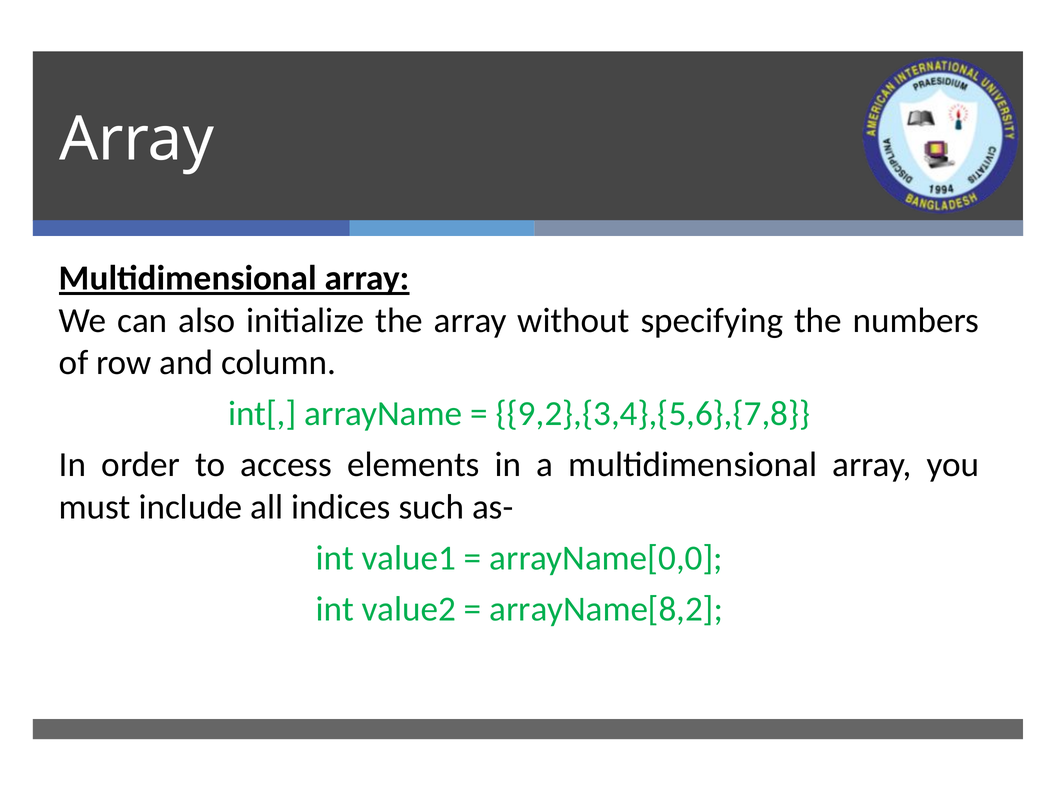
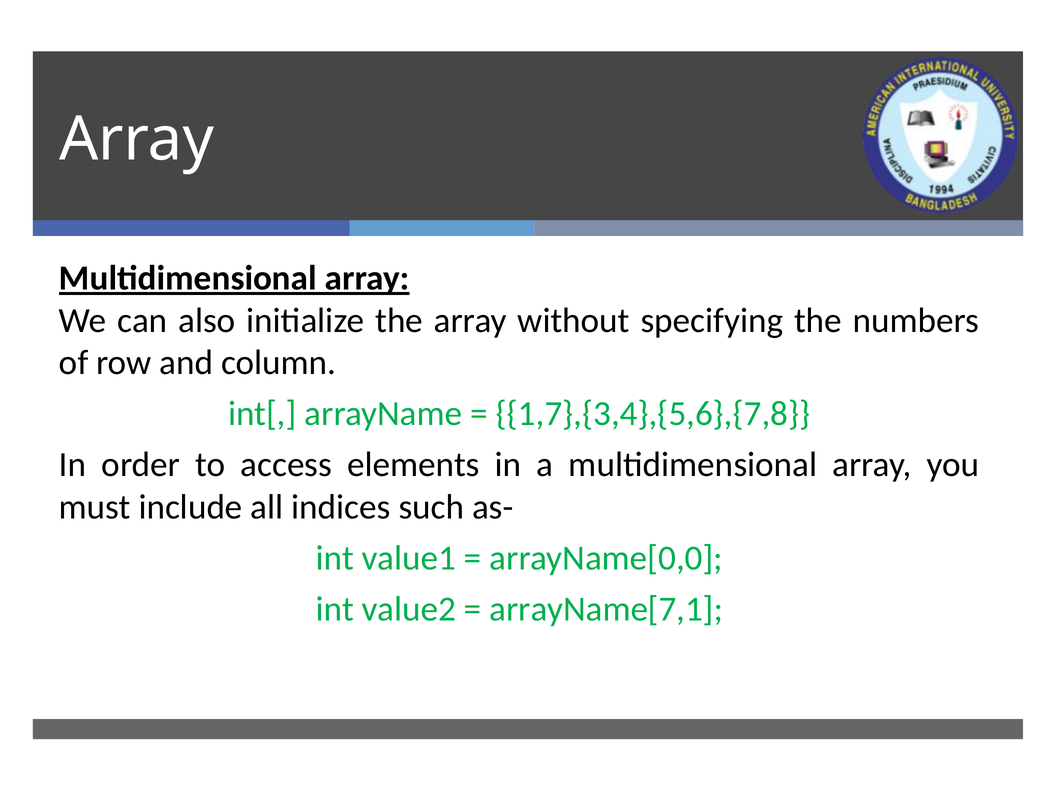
9,2},{3,4},{5,6},{7,8: 9,2},{3,4},{5,6},{7,8 -> 1,7},{3,4},{5,6},{7,8 (653, 414)
arrayName[8,2: arrayName[8,2 -> arrayName[7,1 (606, 609)
